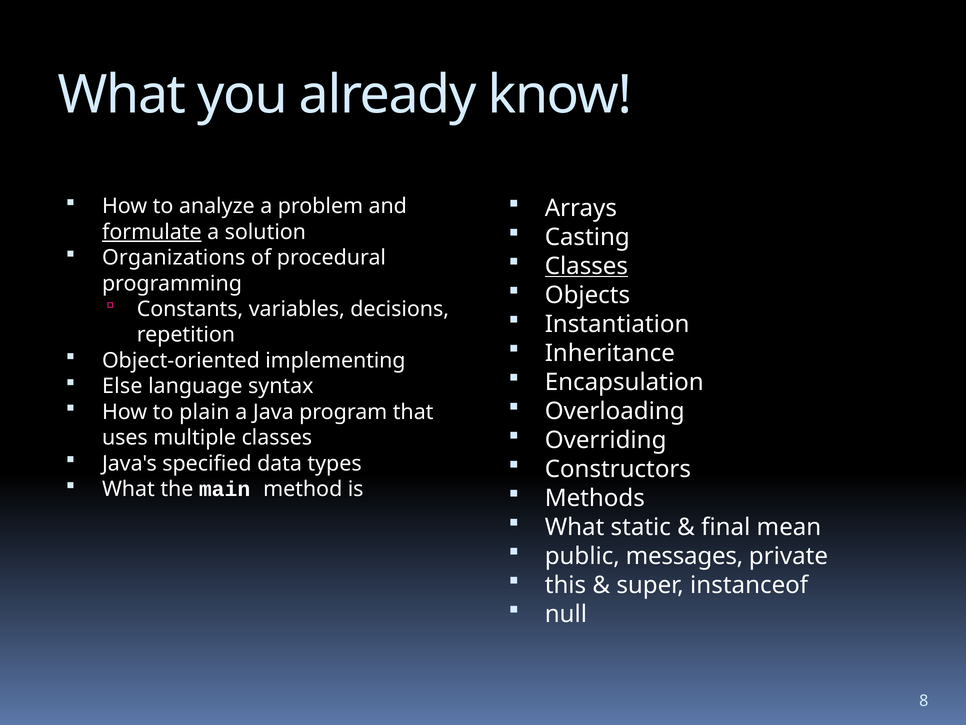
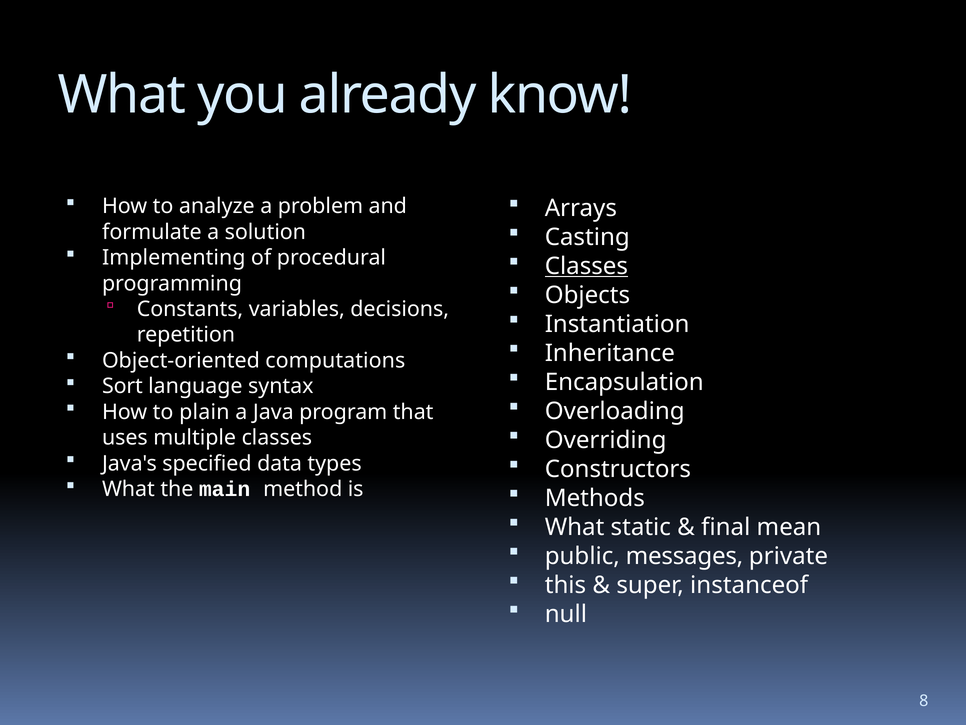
formulate underline: present -> none (152, 232)
Organizations: Organizations -> Implementing (174, 258)
implementing: implementing -> computations (335, 360)
Else: Else -> Sort (122, 386)
